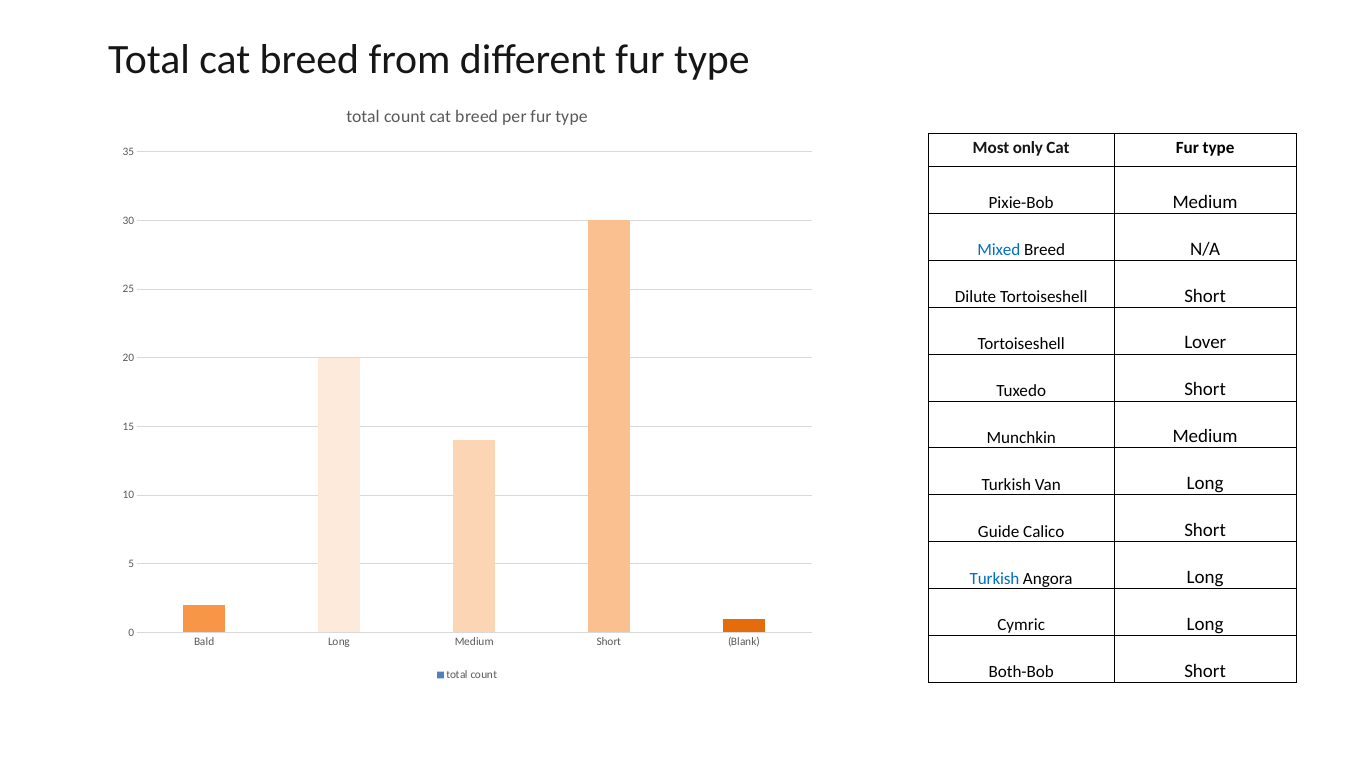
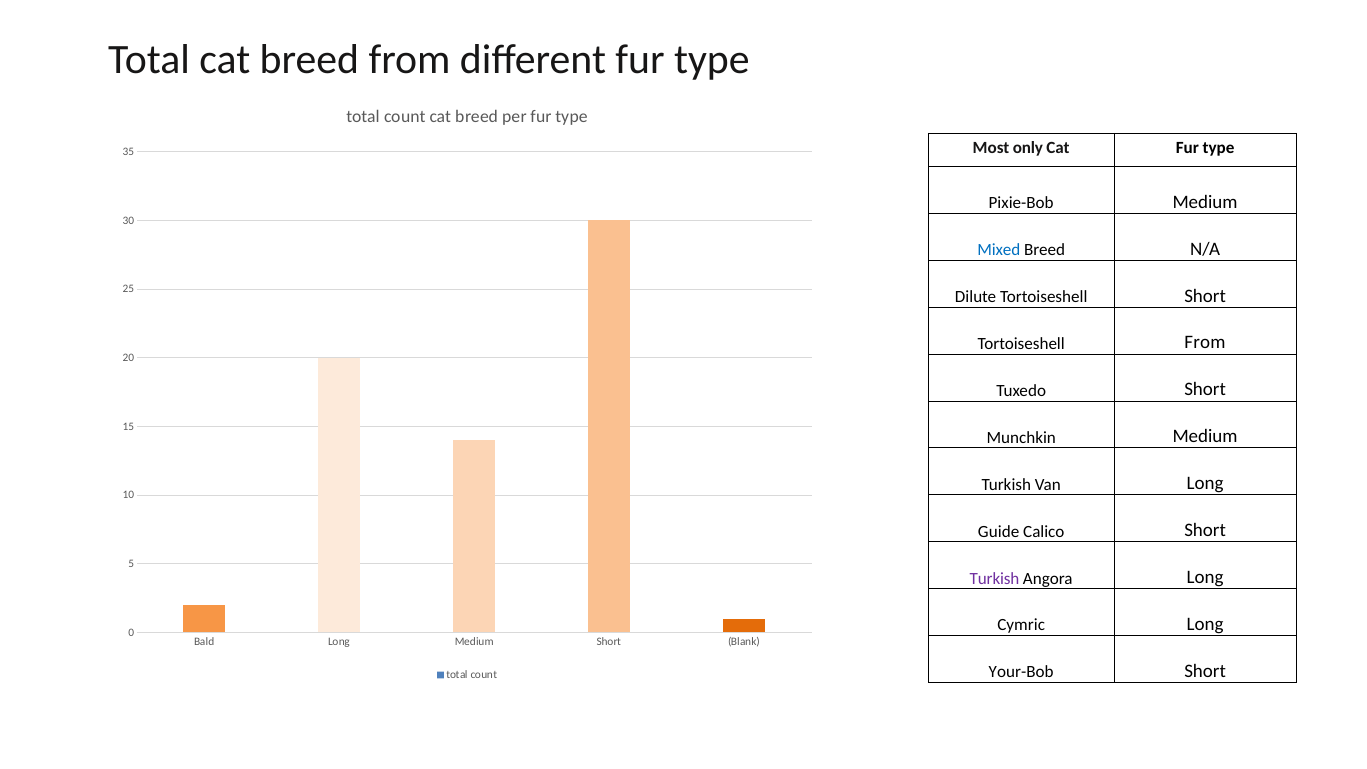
Tortoiseshell Lover: Lover -> From (1205, 343)
Turkish colour: blue -> purple (995, 578)
Both-Bob: Both-Bob -> Your-Bob (1021, 672)
